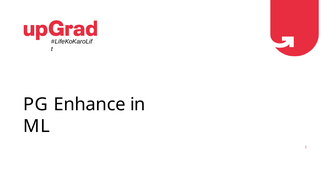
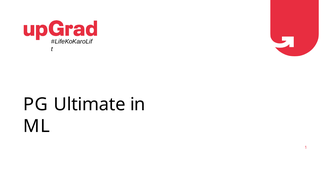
Enhance: Enhance -> Ultimate (90, 105)
